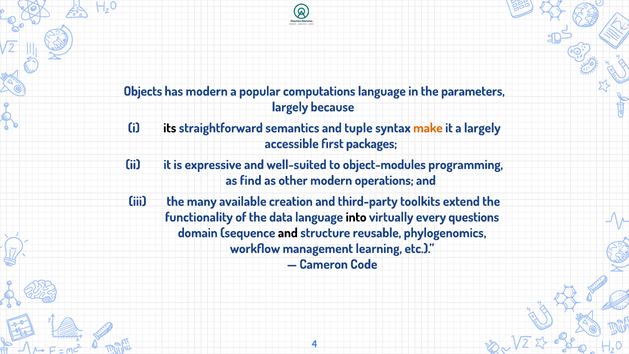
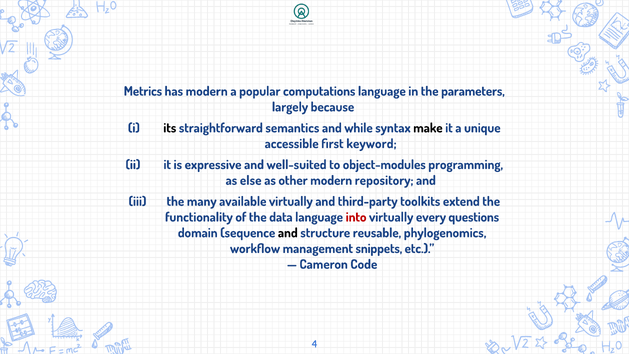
Objects: Objects -> Metrics (143, 91)
tuple: tuple -> while (359, 128)
make colour: orange -> black (428, 128)
a largely: largely -> unique (482, 128)
packages: packages -> keyword (371, 144)
find: find -> else (251, 180)
operations: operations -> repository (384, 180)
available creation: creation -> virtually (291, 201)
into colour: black -> red (356, 217)
learning: learning -> snippets (379, 249)
